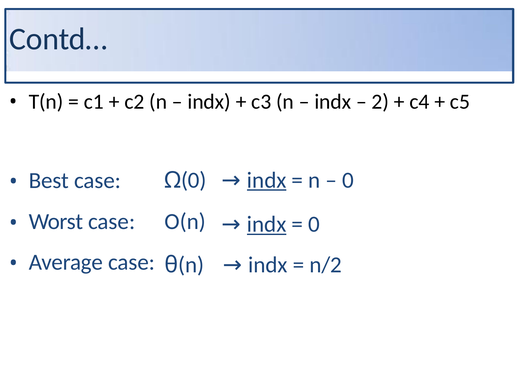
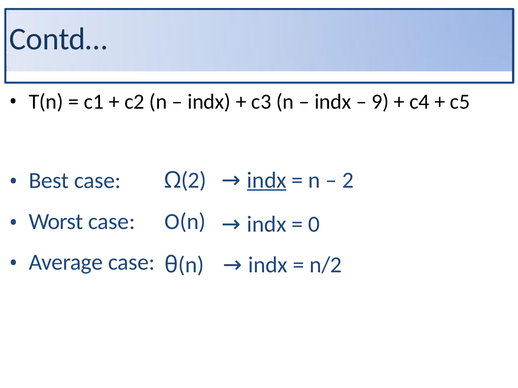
2: 2 -> 9 (380, 102)
0: 0 -> 2 (194, 180)
0: 0 -> 2 (348, 180)
indx underline: present -> none (267, 225)
